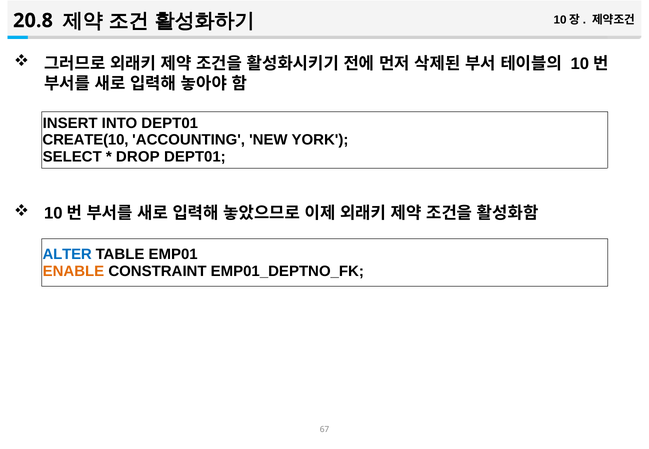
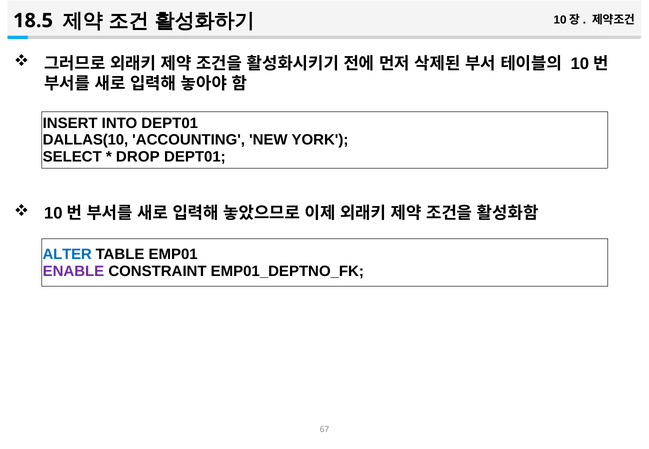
20.8: 20.8 -> 18.5 (33, 21)
CREATE(10: CREATE(10 -> DALLAS(10 (85, 140)
ENABLE colour: orange -> purple (73, 271)
